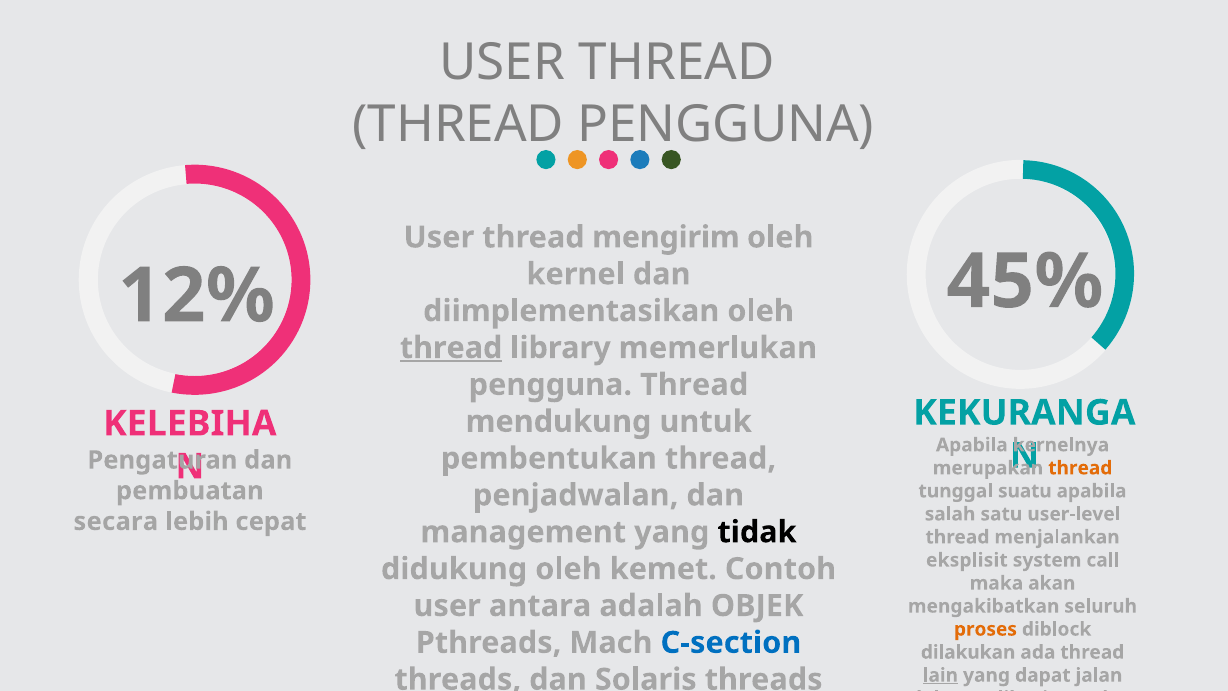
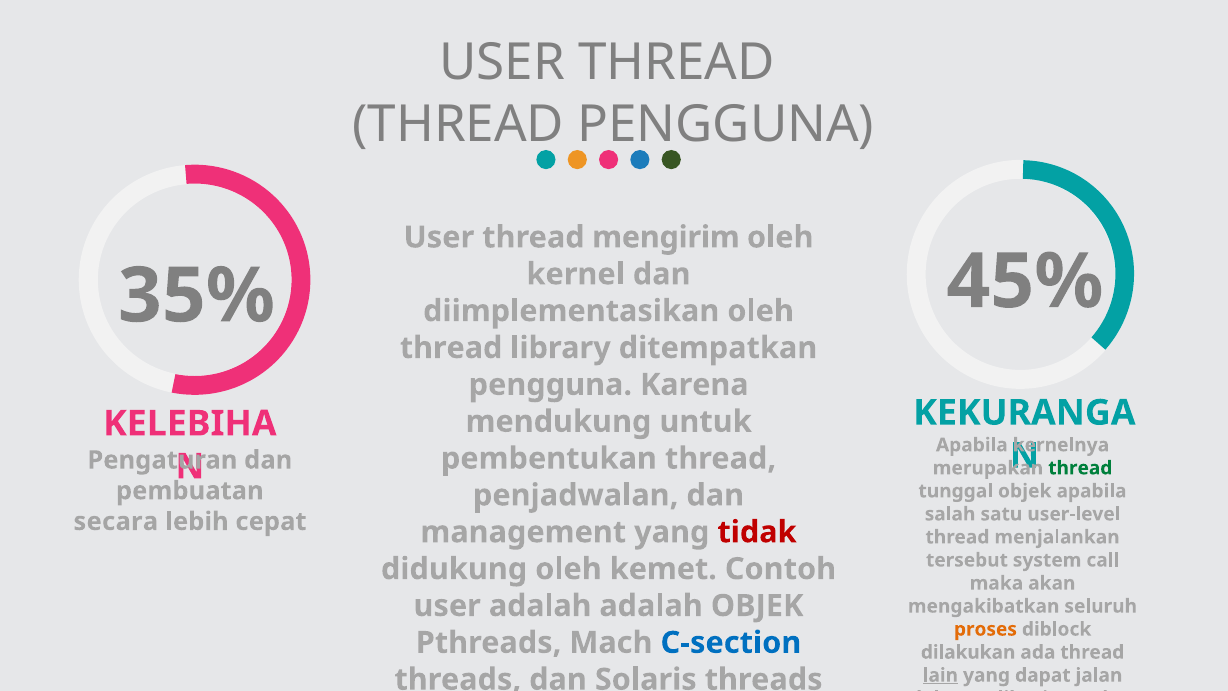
12%: 12% -> 35% (196, 296)
thread underline: present -> none (451, 348)
memerlukan: memerlukan -> ditempatkan (718, 348)
pengguna Thread: Thread -> Karena (694, 385)
thread colour: orange -> green (1080, 468)
tunggal suatu: suatu -> objek (1025, 491)
tidak colour: black -> red (757, 532)
eksplisit: eksplisit -> tersebut (967, 560)
user antara: antara -> adalah (540, 606)
